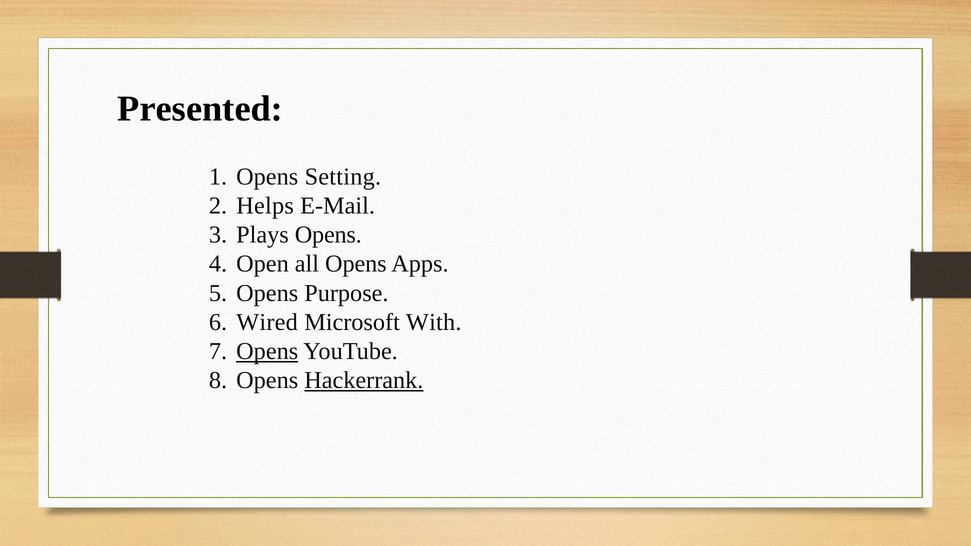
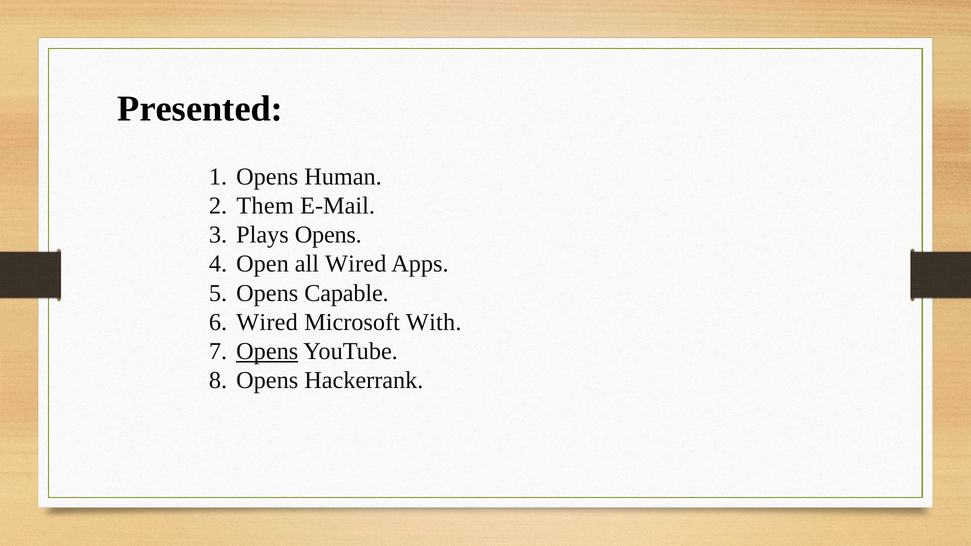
Setting: Setting -> Human (343, 177)
Helps: Helps -> Them (265, 206)
all Opens: Opens -> Wired (356, 264)
Purpose: Purpose -> Capable (346, 293)
Hackerrank underline: present -> none (364, 381)
